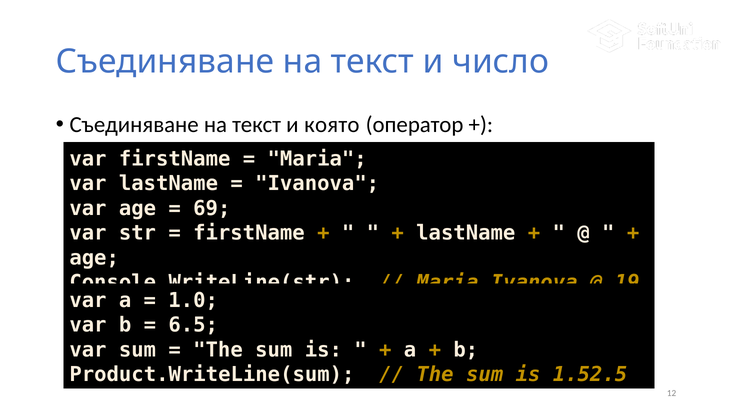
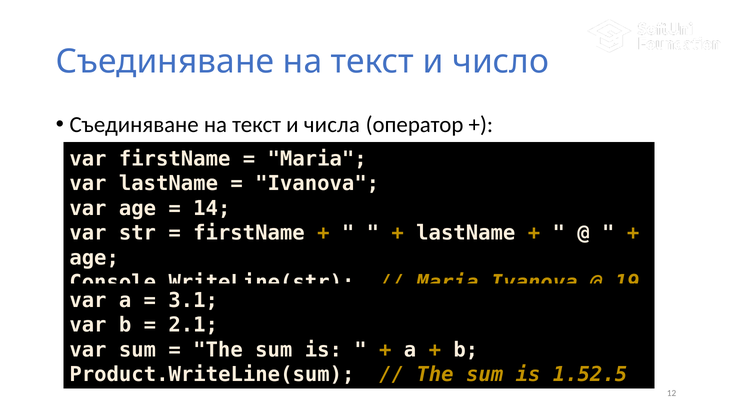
която: която -> числа (332, 125)
69: 69 -> 14 (212, 208)
1.0: 1.0 -> 3.1 (193, 300)
6.5: 6.5 -> 2.1 (193, 325)
